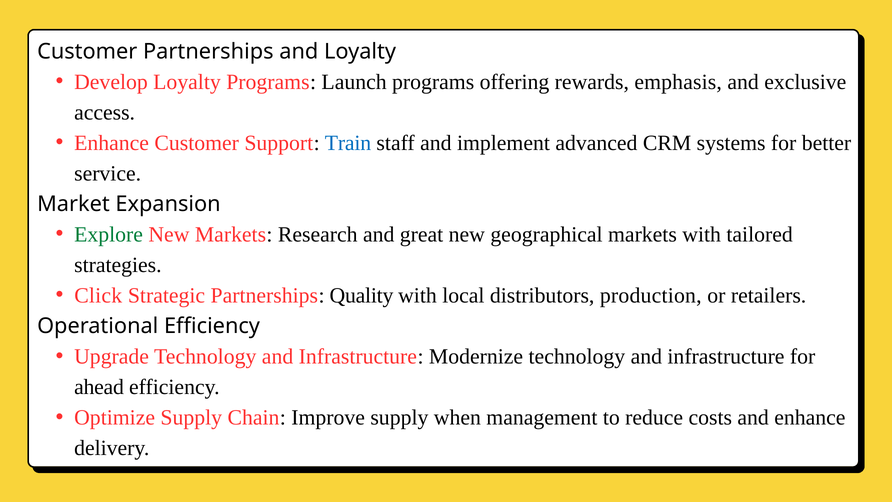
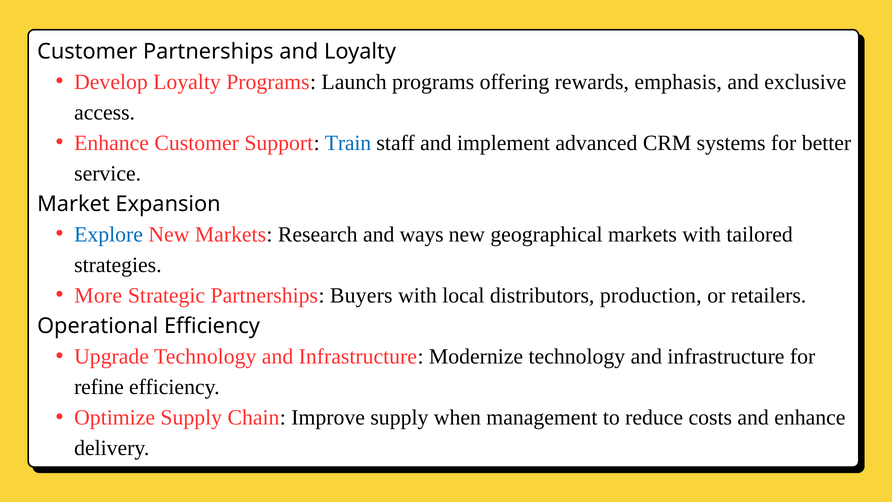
Explore colour: green -> blue (109, 234)
great: great -> ways (422, 234)
Click: Click -> More (98, 295)
Quality: Quality -> Buyers (361, 295)
ahead: ahead -> refine (99, 387)
